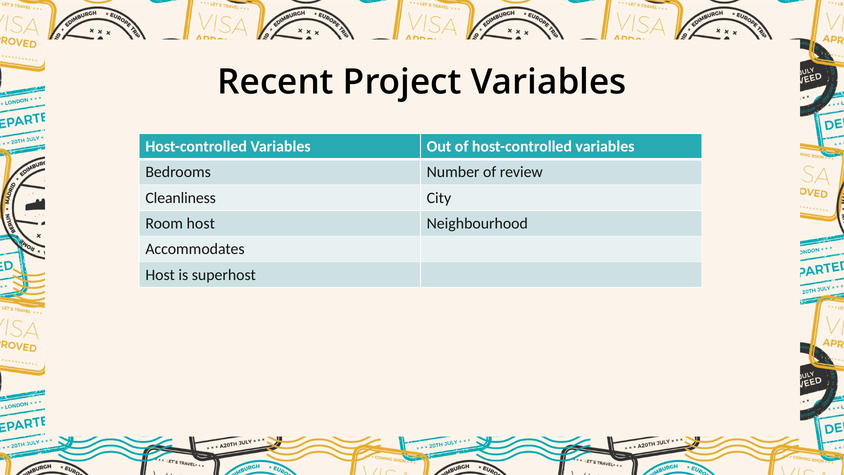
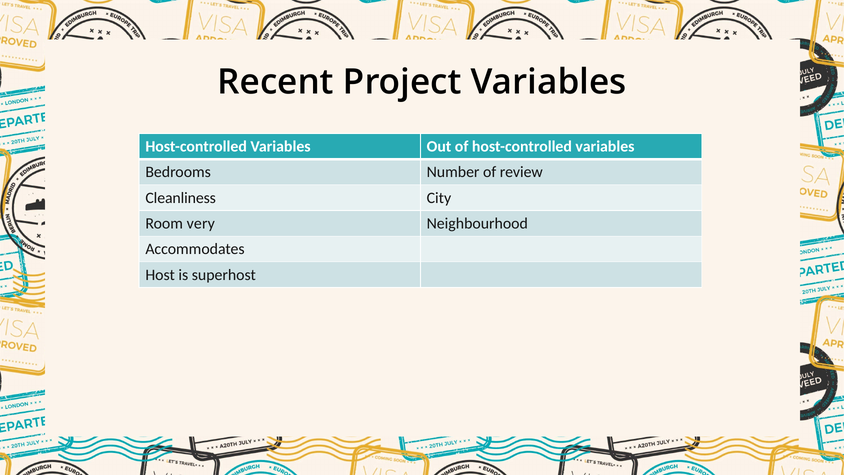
Room host: host -> very (201, 223)
